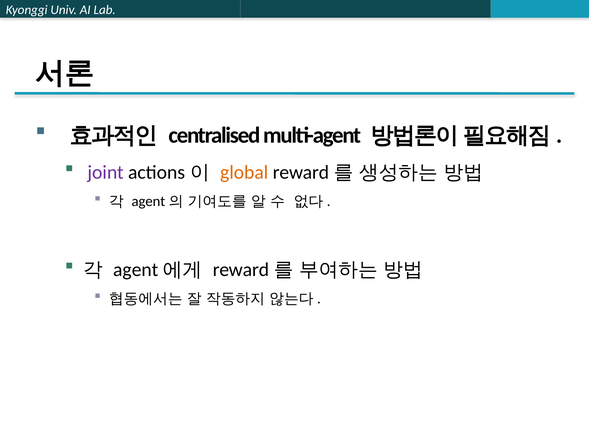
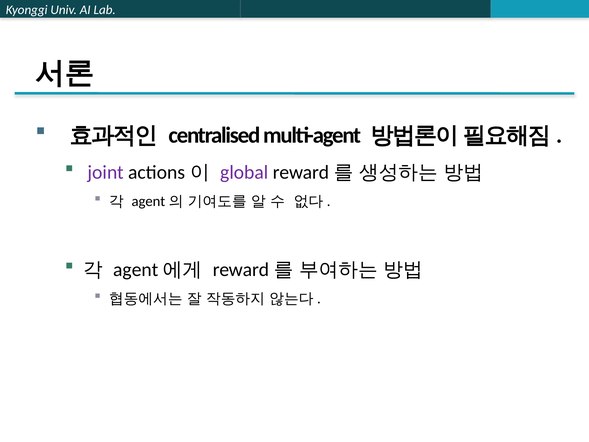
global colour: orange -> purple (244, 172)
